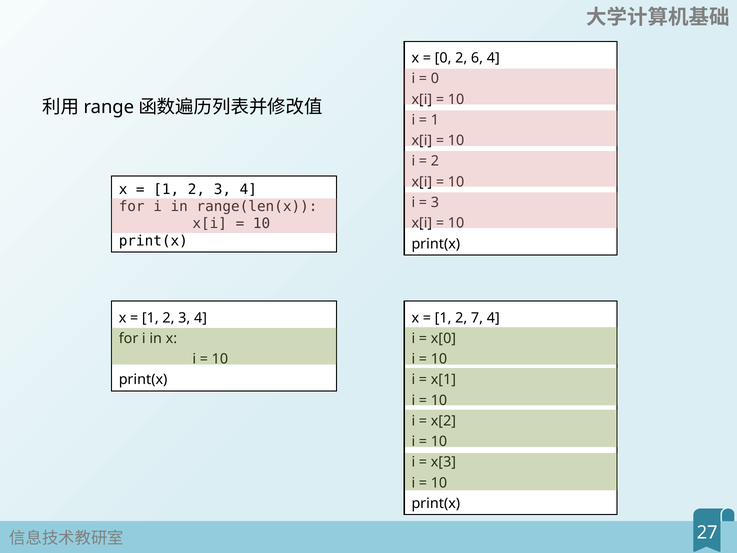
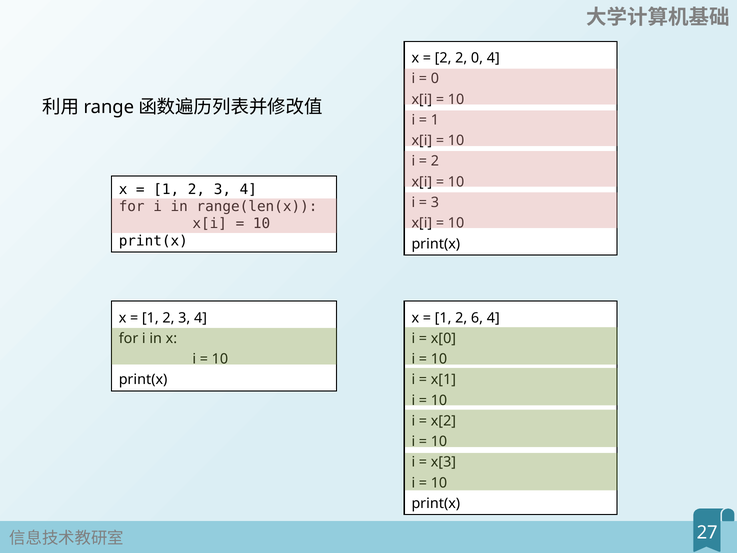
0: 0 -> 2 (443, 58)
2 6: 6 -> 0 (477, 58)
7: 7 -> 6 (477, 318)
